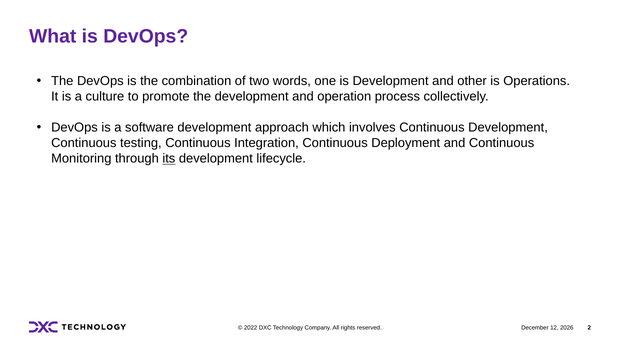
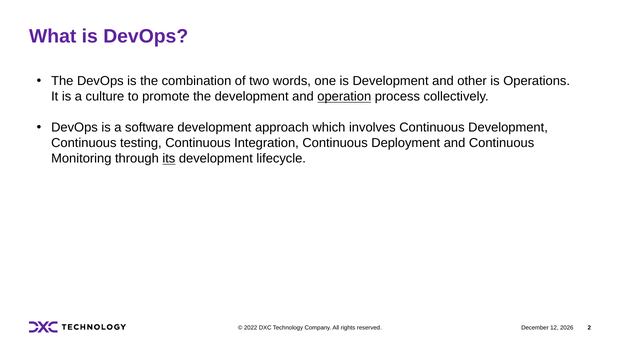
operation underline: none -> present (344, 97)
